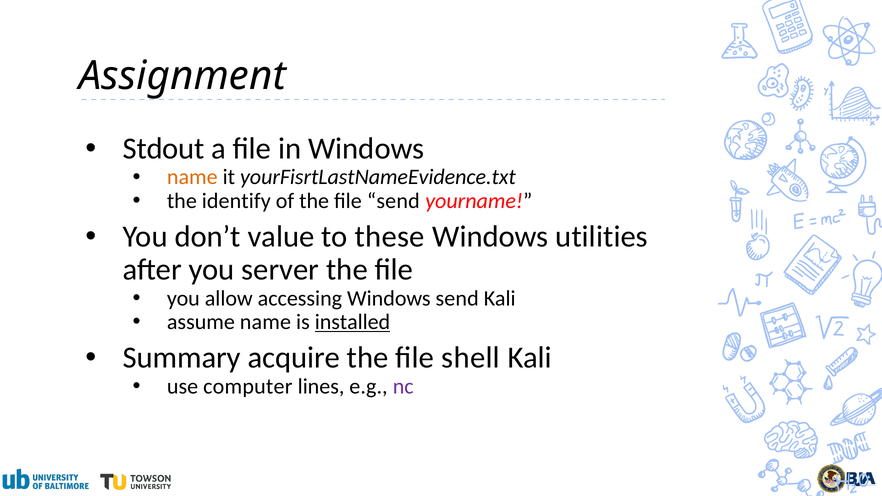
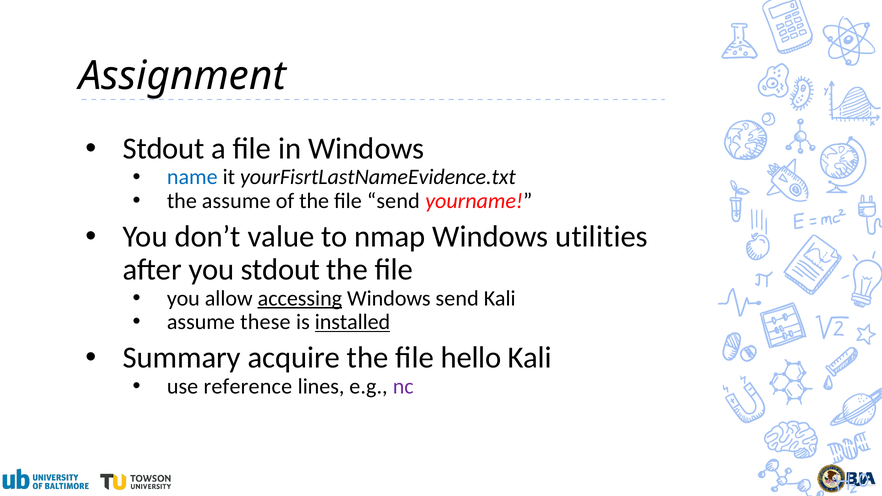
name colour: orange -> blue (192, 177)
the identify: identify -> assume (236, 201)
these: these -> nmap (390, 237)
you server: server -> stdout (280, 270)
accessing underline: none -> present (300, 298)
assume name: name -> these (265, 322)
shell: shell -> hello (471, 358)
computer: computer -> reference (248, 386)
